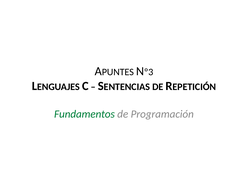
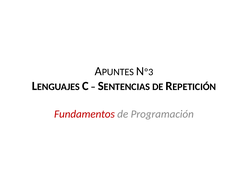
Fundamentos colour: green -> red (84, 114)
